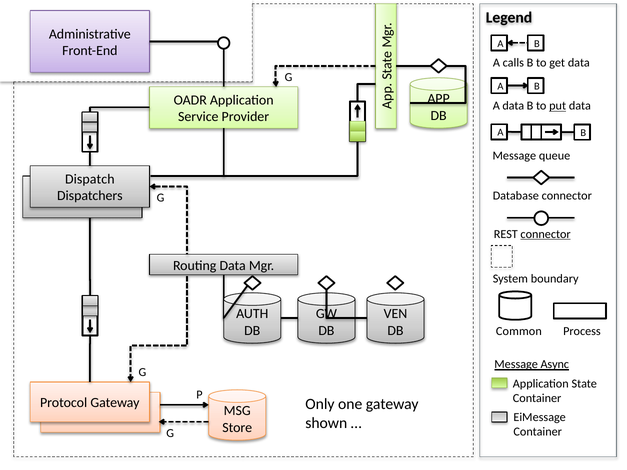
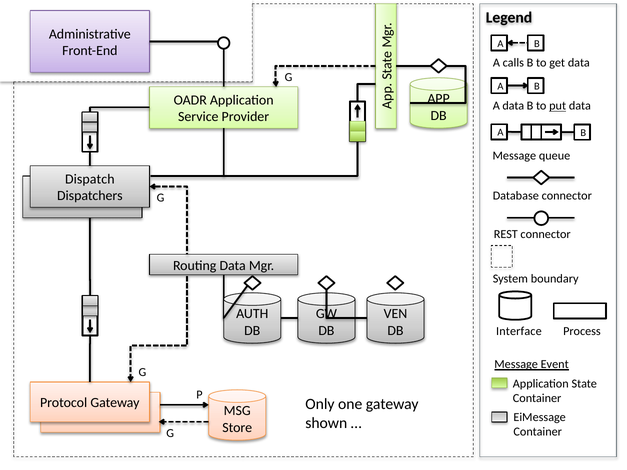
connector underline: present -> none (546, 234)
Common: Common -> Interface (519, 332)
Async: Async -> Event (555, 365)
